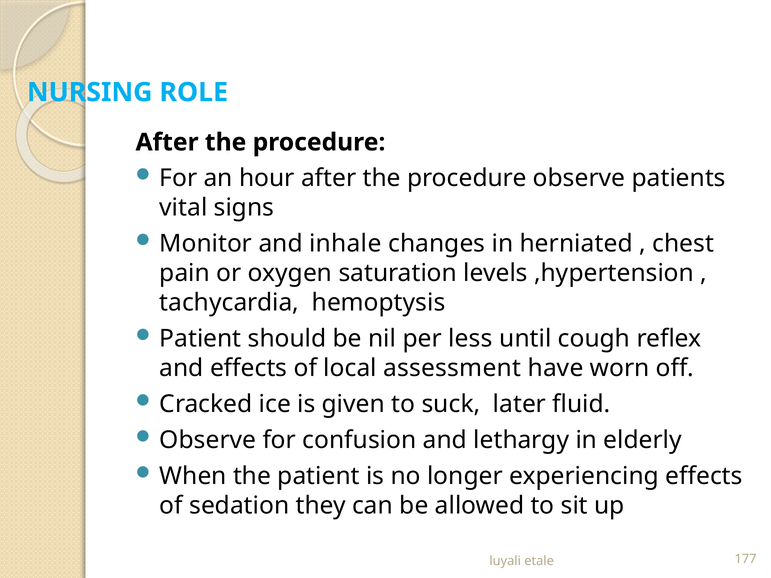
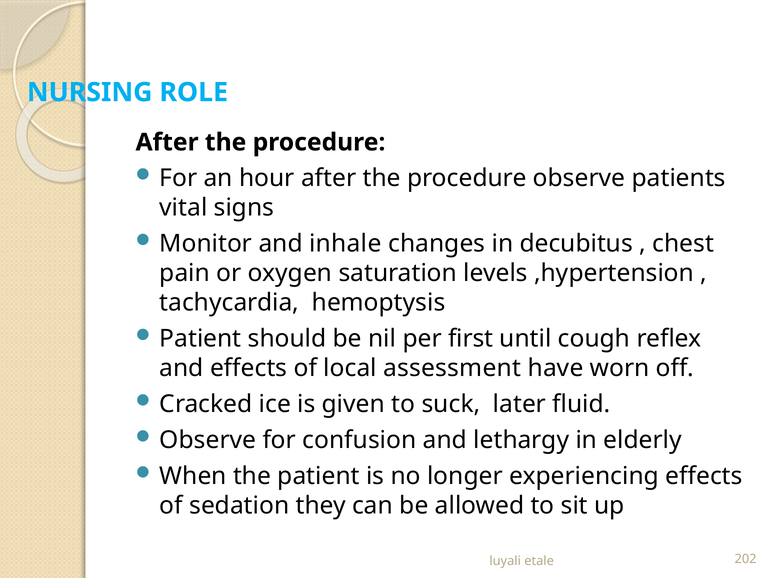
herniated: herniated -> decubitus (576, 244)
less: less -> first (471, 339)
177: 177 -> 202 (746, 559)
